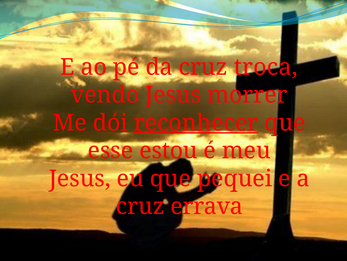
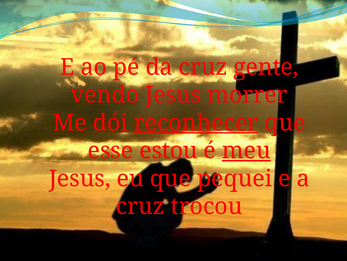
troca: troca -> gente (266, 67)
meu underline: none -> present (246, 150)
errava: errava -> trocou (207, 206)
